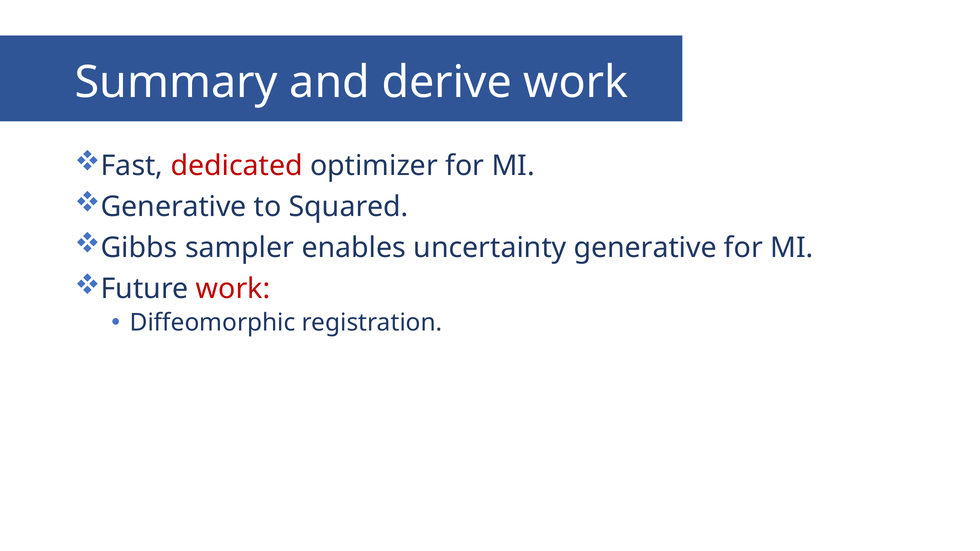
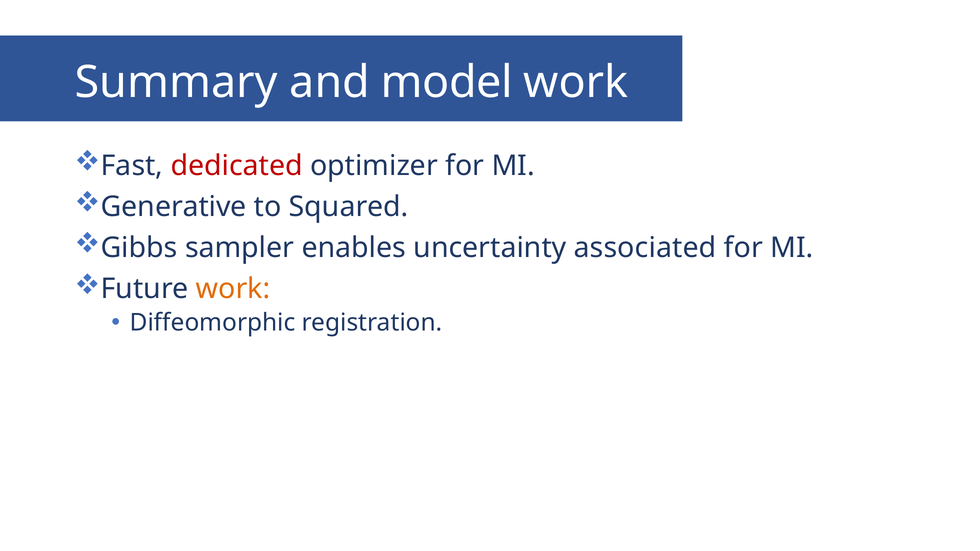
derive: derive -> model (447, 82)
uncertainty generative: generative -> associated (645, 248)
work colour: red -> orange (233, 289)
